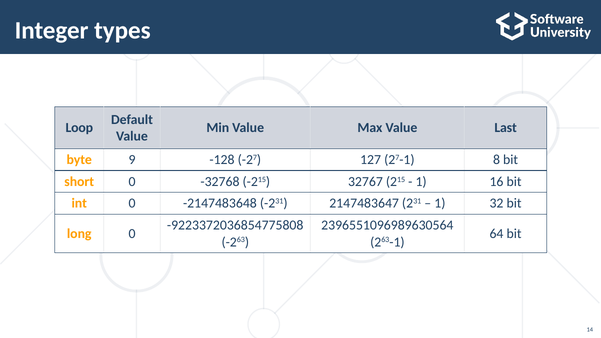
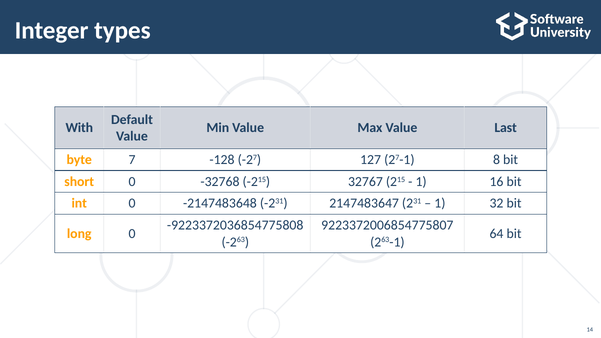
Loop: Loop -> With (79, 128)
9: 9 -> 7 (132, 160)
2396551096989630564: 2396551096989630564 -> 9223372006854775807 (387, 225)
